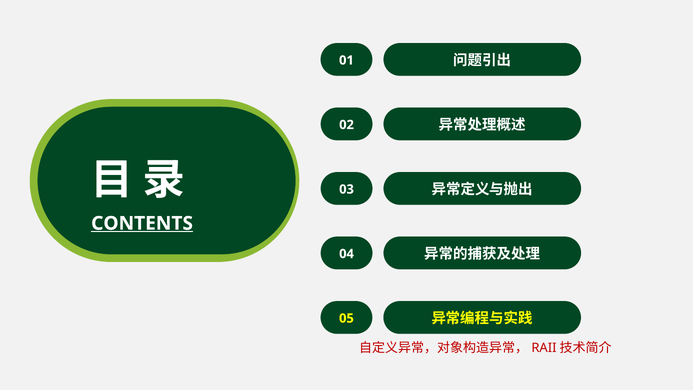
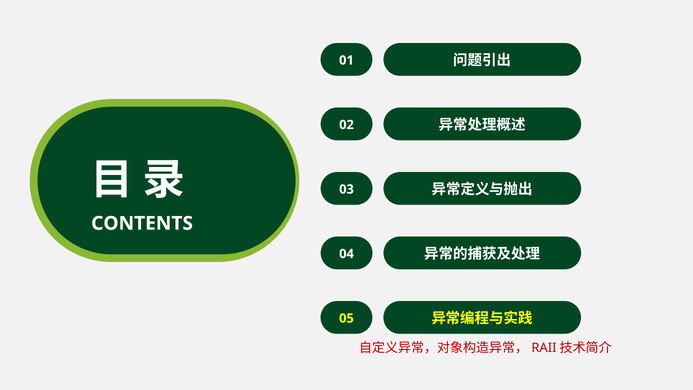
CONTENTS underline: present -> none (142, 223)
